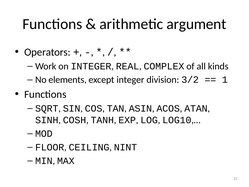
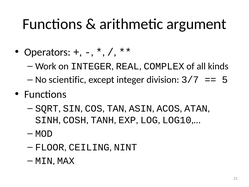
elements: elements -> scientific (67, 80)
3/2: 3/2 -> 3/7 (190, 80)
1: 1 -> 5 (225, 80)
